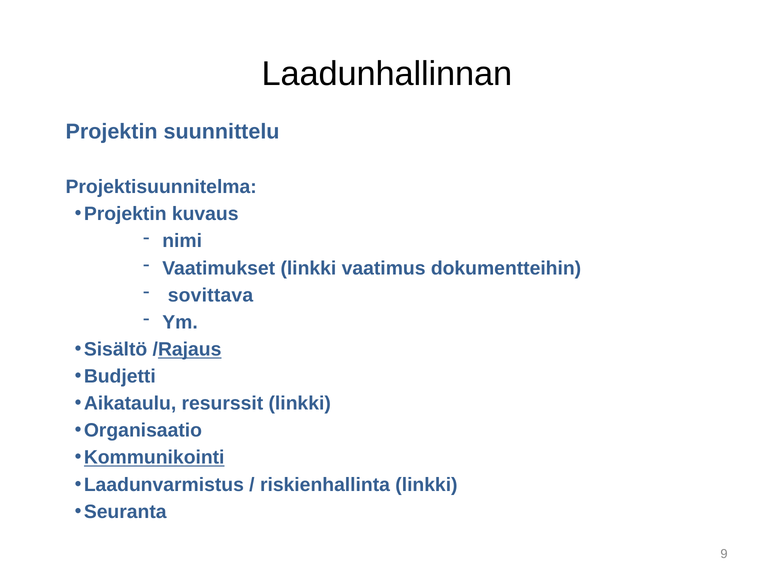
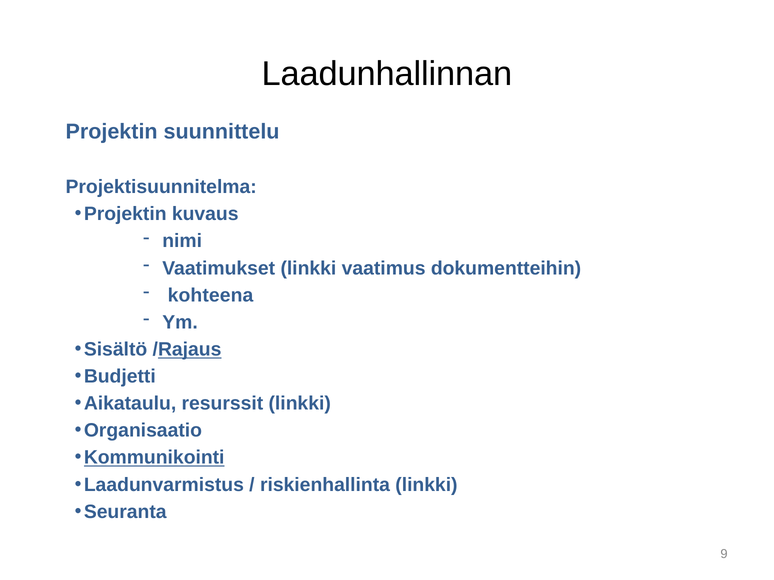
sovittava: sovittava -> kohteena (211, 295)
